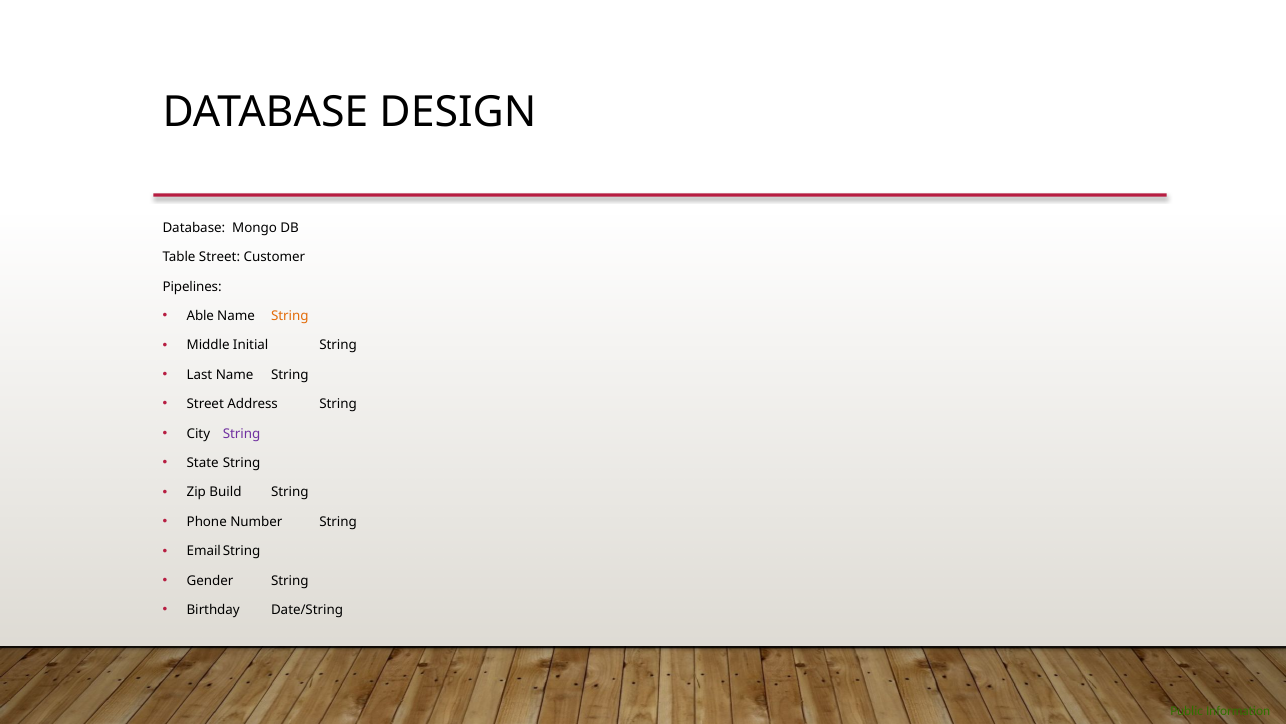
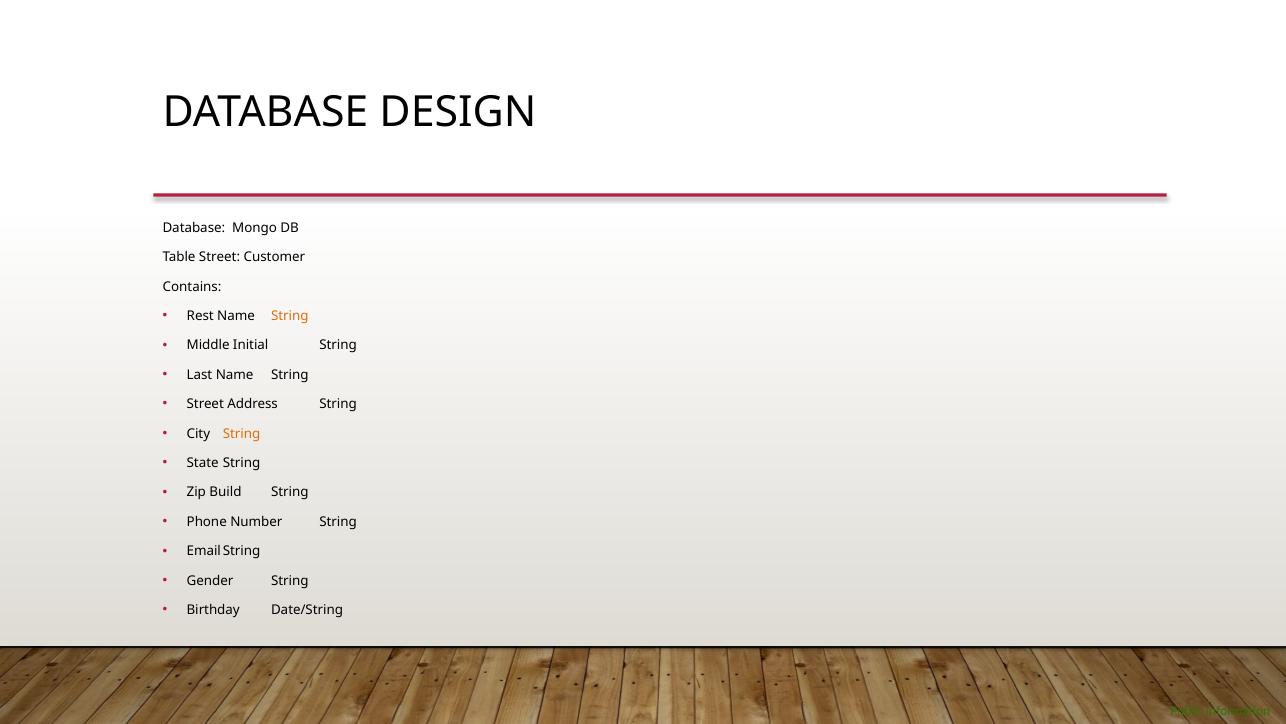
Pipelines: Pipelines -> Contains (192, 286)
Able: Able -> Rest (200, 316)
String colour: purple -> orange (242, 433)
